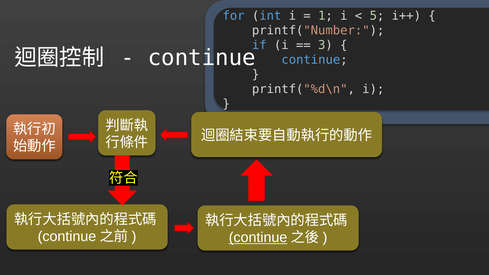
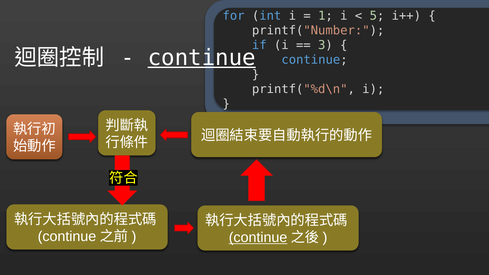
continue underline: none -> present (202, 58)
